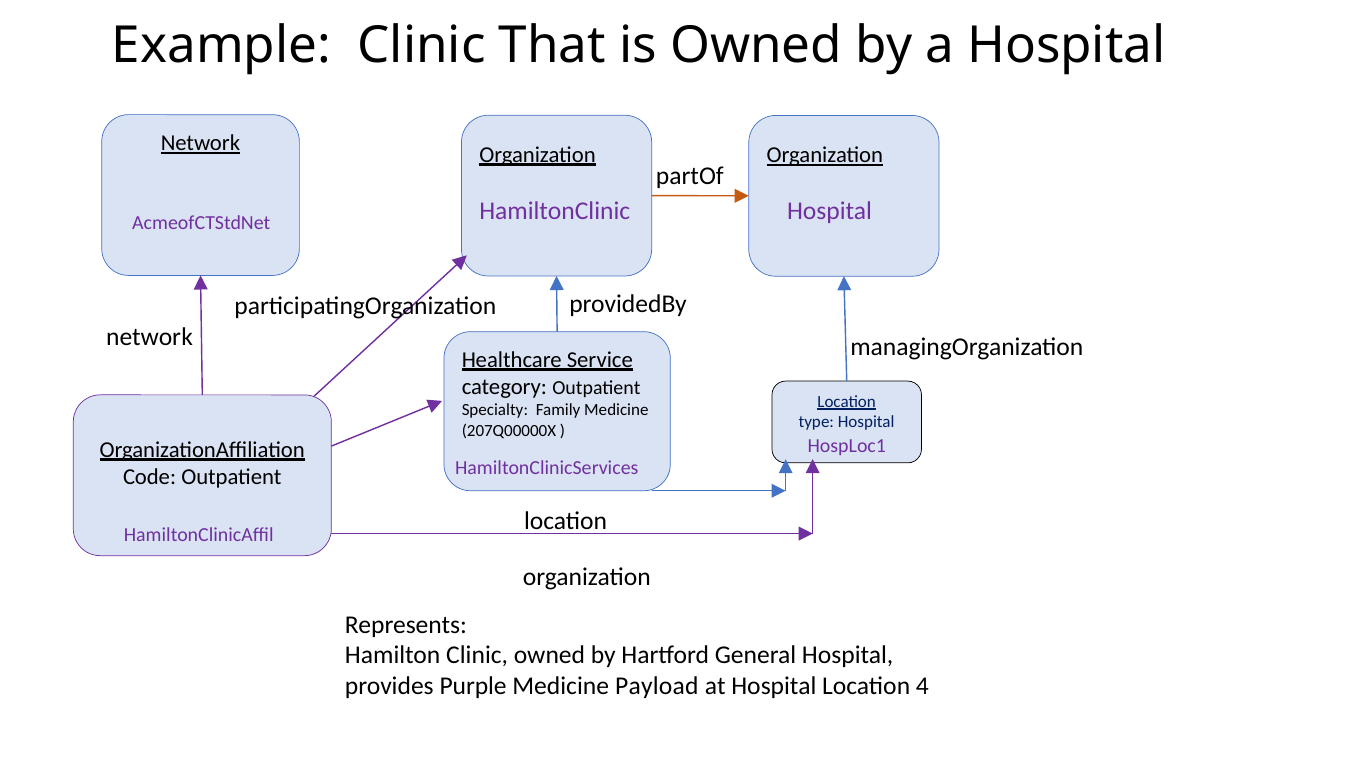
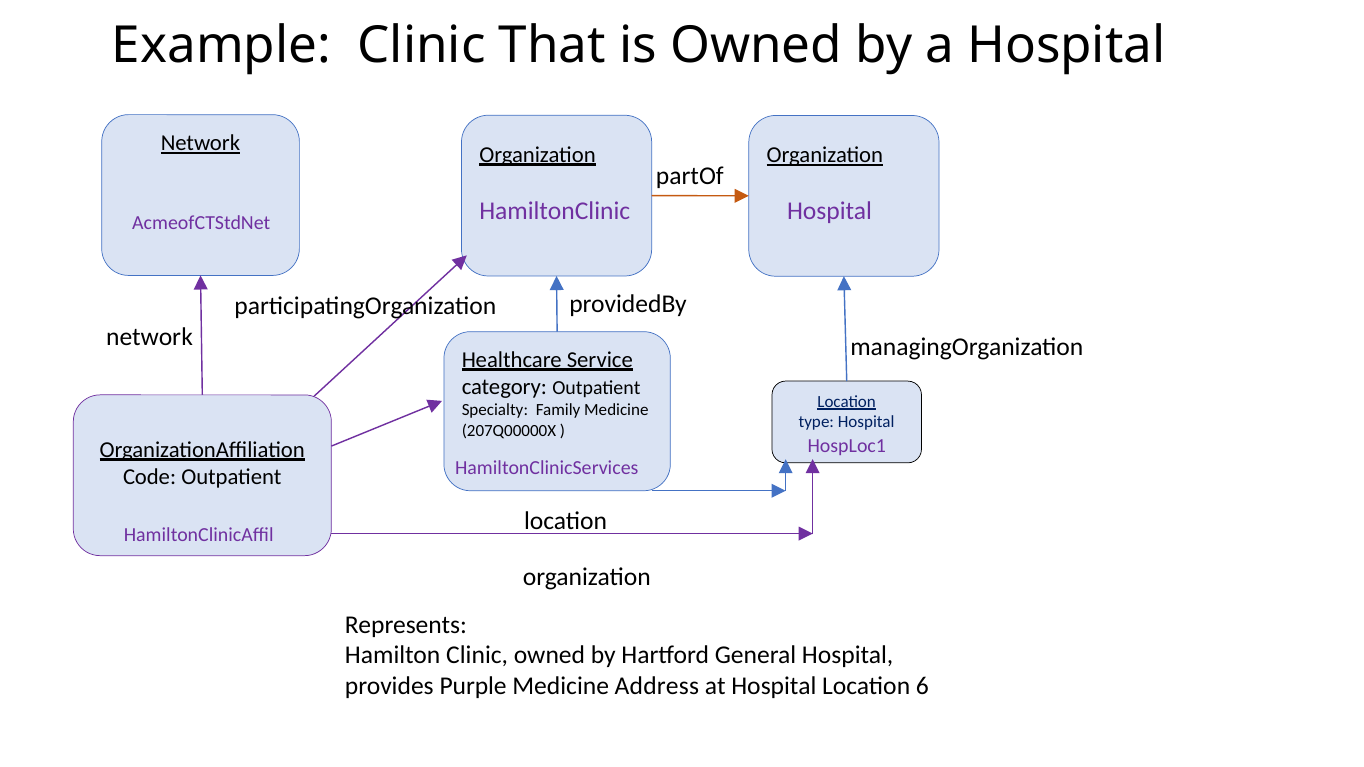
Payload: Payload -> Address (657, 686)
4: 4 -> 6 (922, 686)
